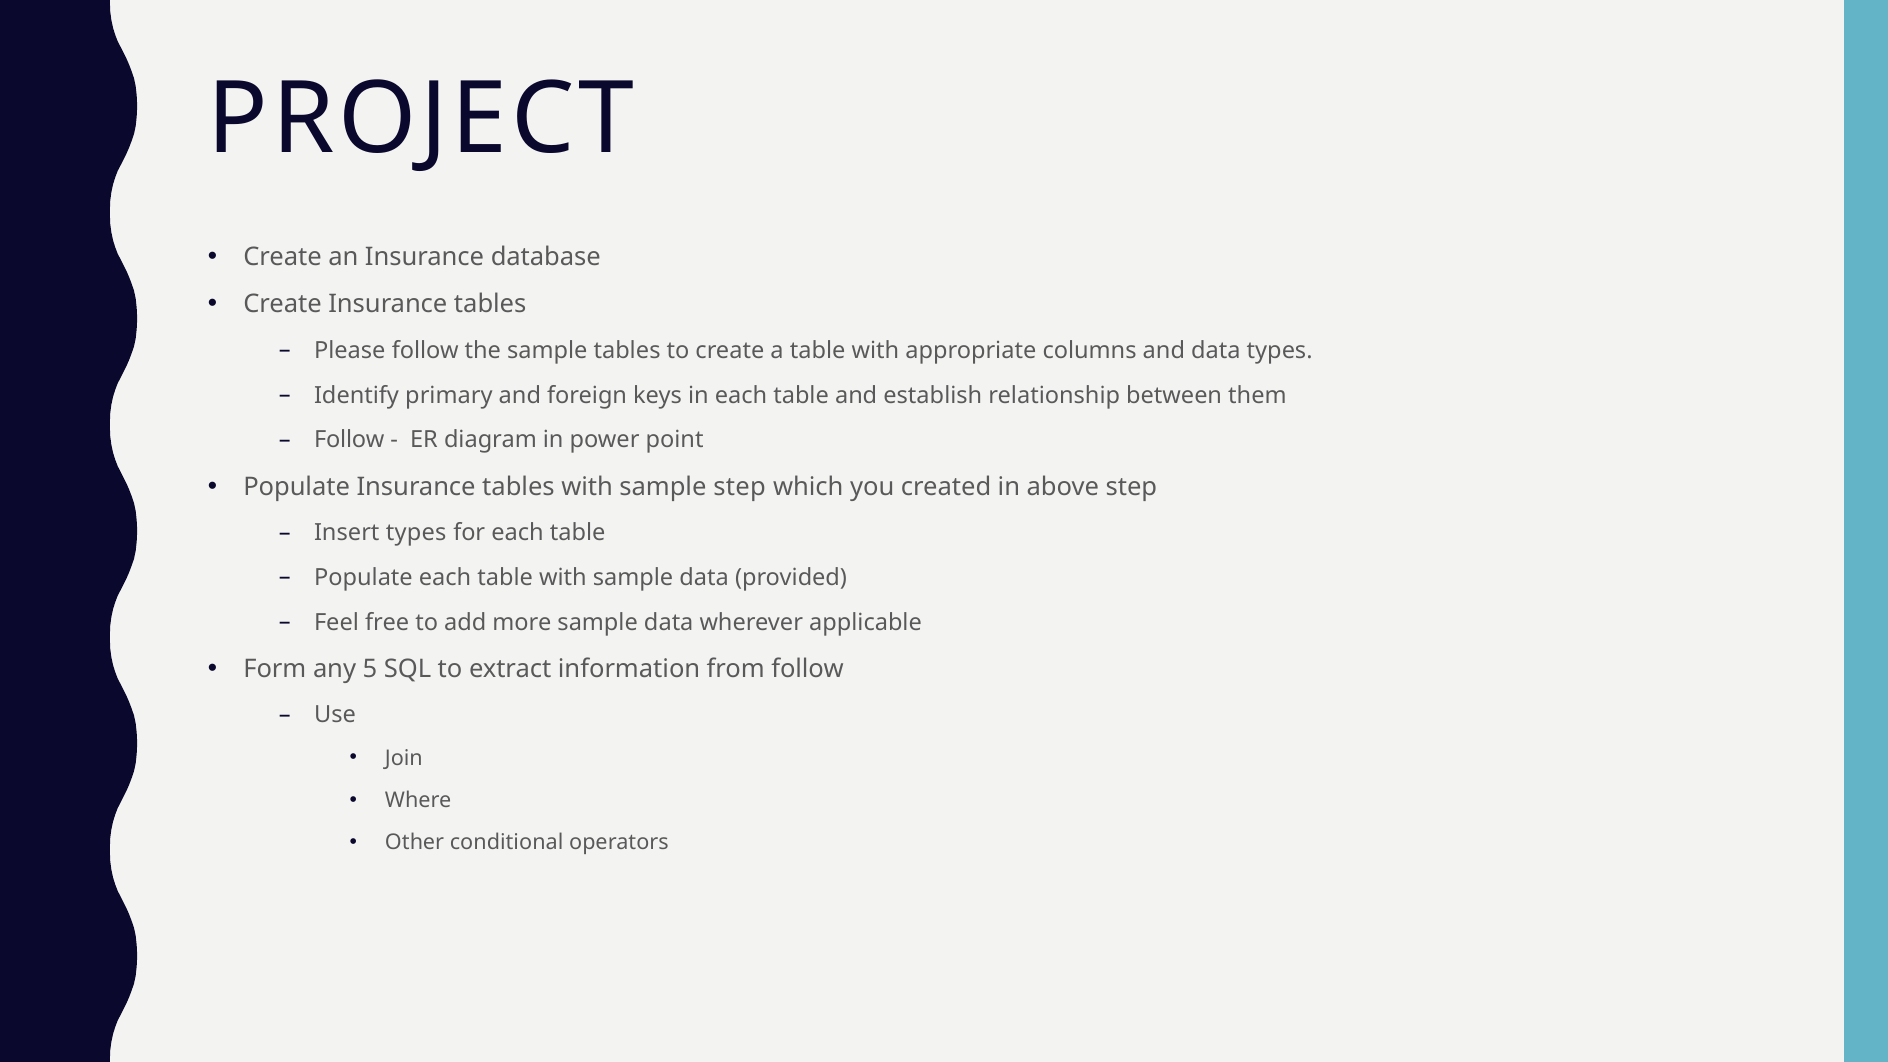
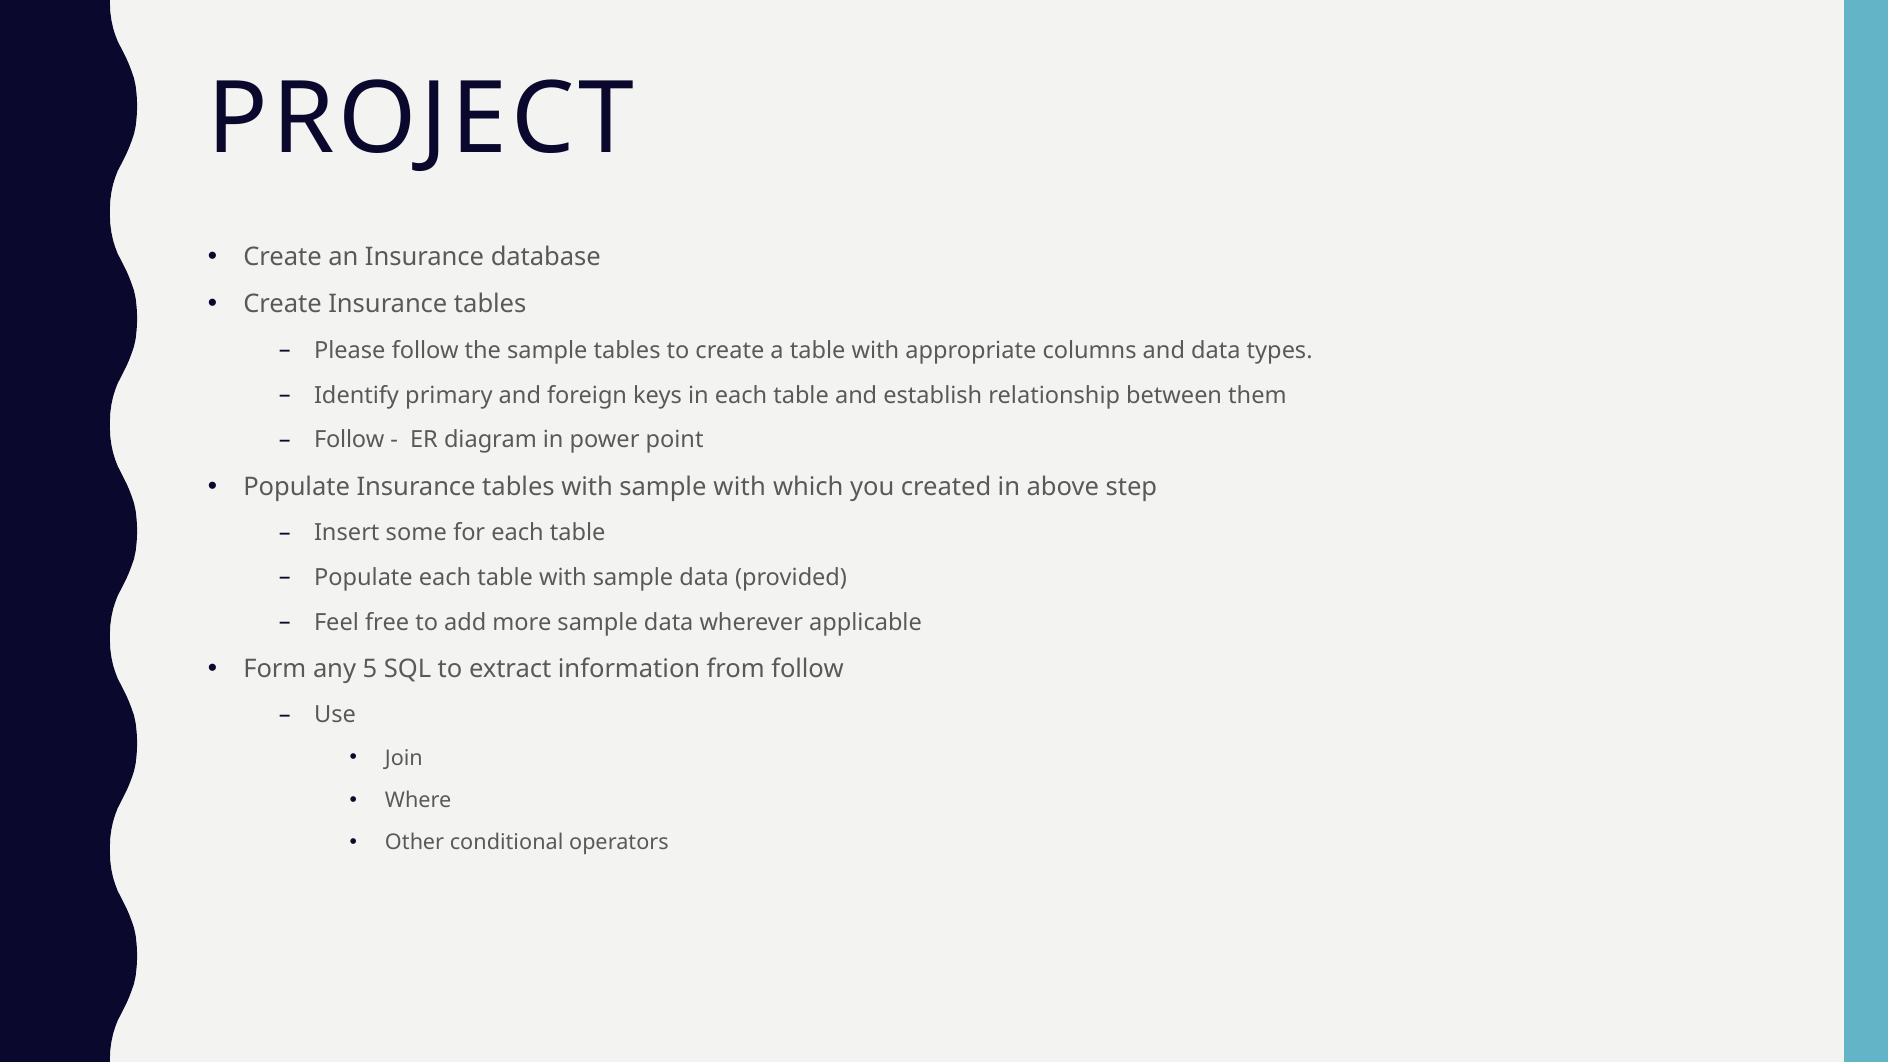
sample step: step -> with (740, 487)
Insert types: types -> some (416, 533)
